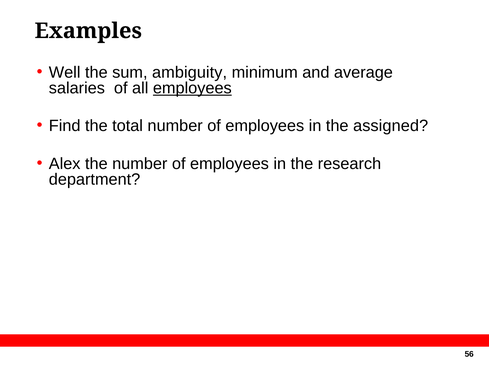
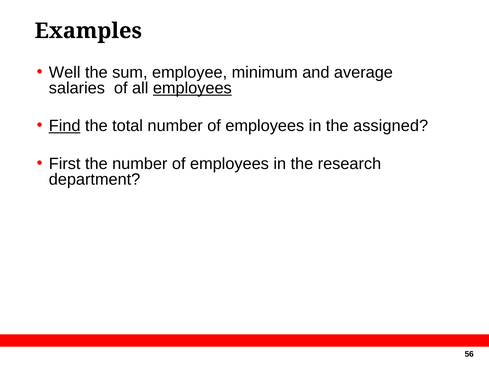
ambiguity: ambiguity -> employee (190, 72)
Find underline: none -> present (65, 126)
Alex: Alex -> First (65, 164)
